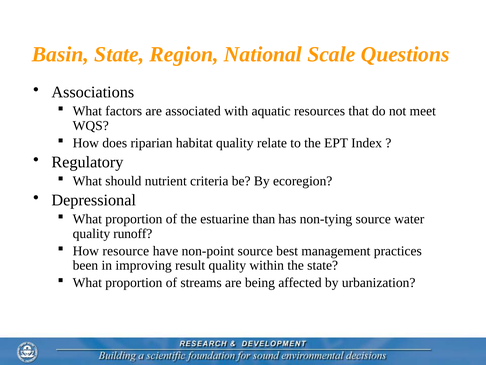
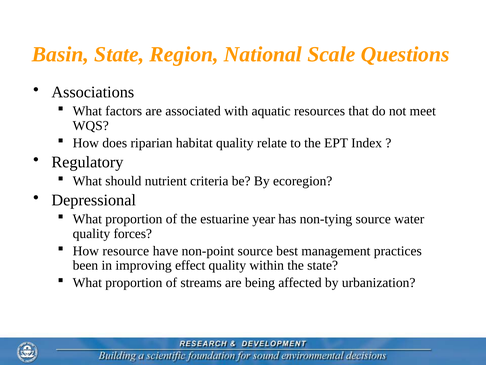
than: than -> year (264, 219)
runoff: runoff -> forces (133, 233)
result: result -> effect (190, 265)
